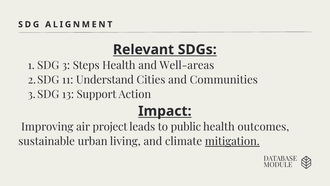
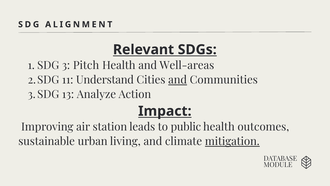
Steps: Steps -> Pitch (86, 65)
and underline: none -> present (178, 80)
Support: Support -> Analyze (96, 94)
project: project -> station (110, 127)
